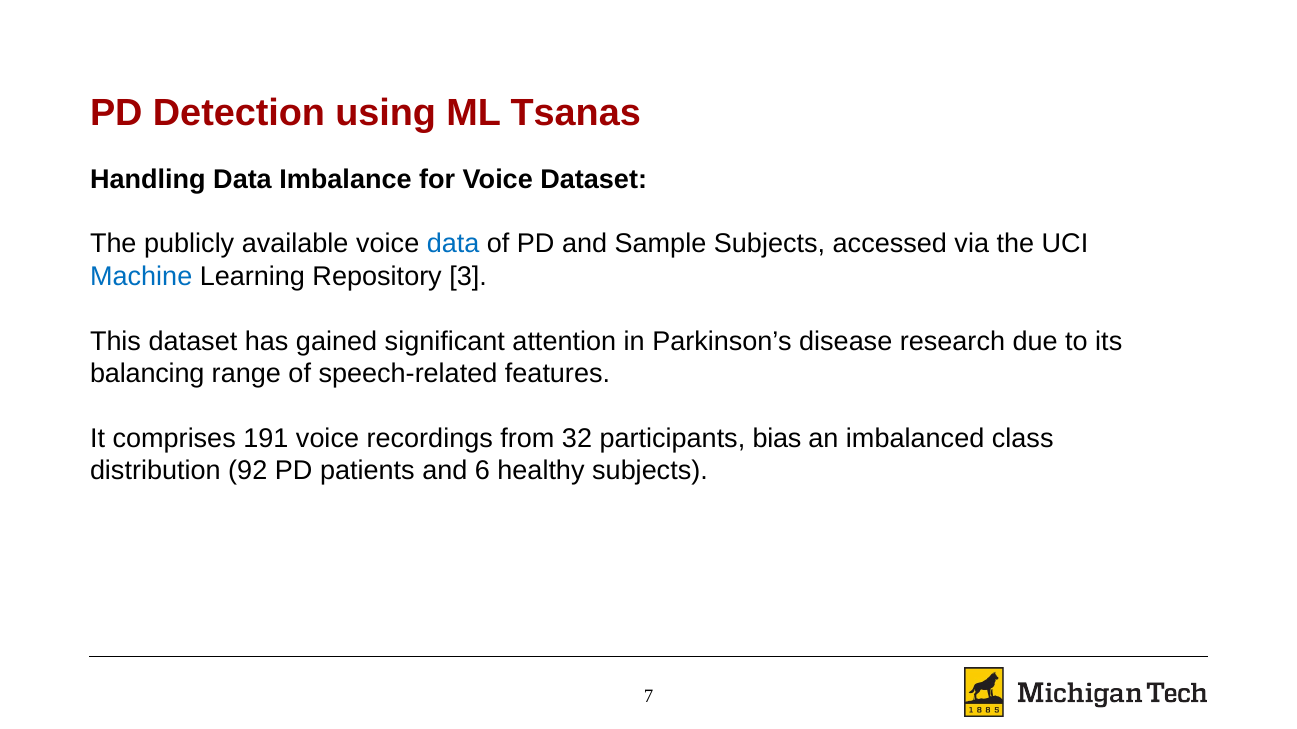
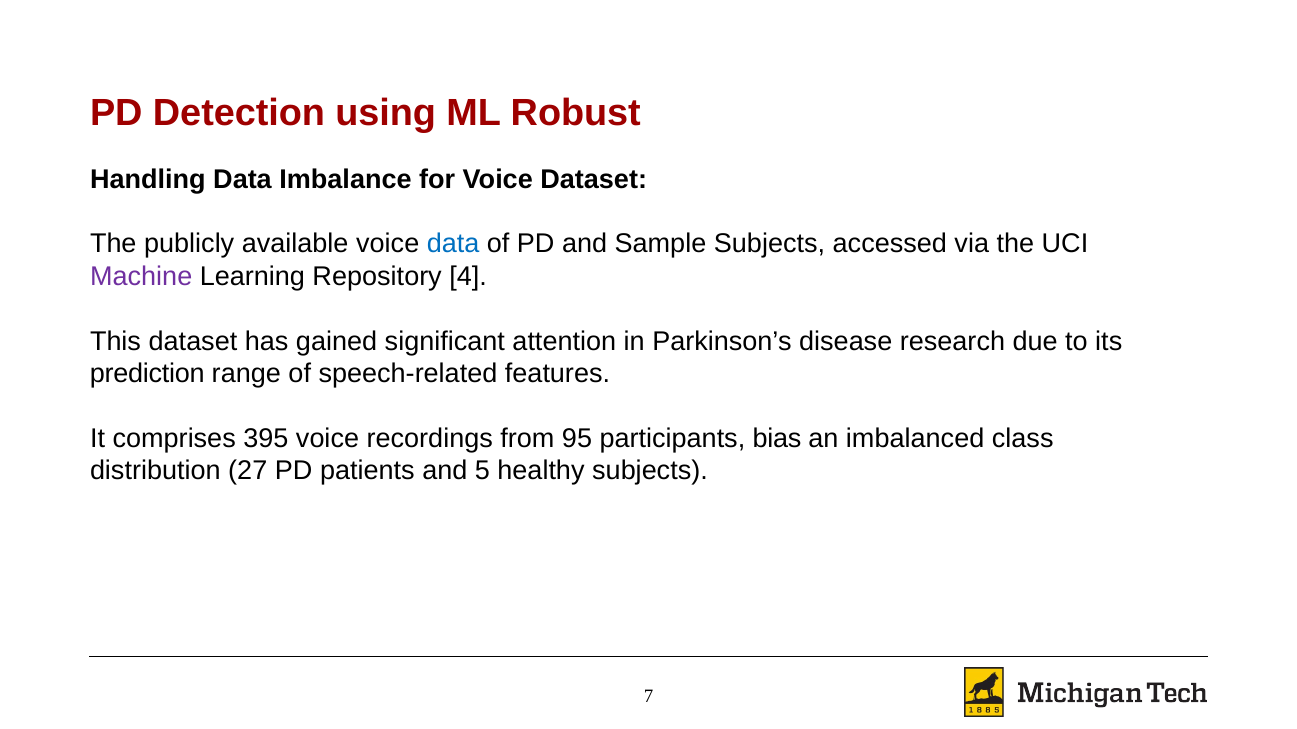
Tsanas: Tsanas -> Robust (576, 113)
Machine colour: blue -> purple (141, 277)
3: 3 -> 4 (468, 277)
balancing: balancing -> prediction (147, 374)
191: 191 -> 395 (266, 439)
32: 32 -> 95 (577, 439)
92: 92 -> 27 (248, 471)
6: 6 -> 5 (482, 471)
